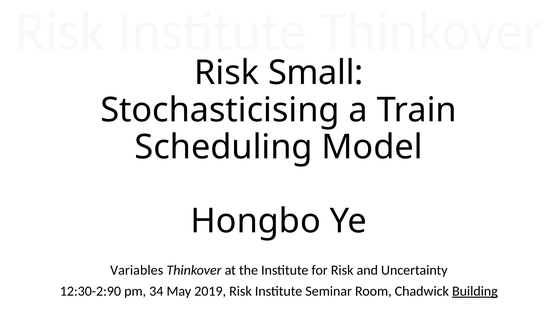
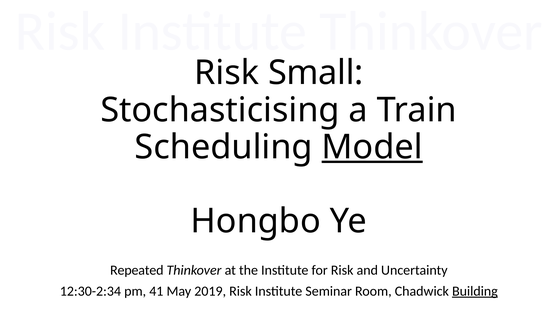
Model underline: none -> present (372, 147)
Variables: Variables -> Repeated (137, 270)
12:30-2:90: 12:30-2:90 -> 12:30-2:34 (90, 291)
34: 34 -> 41 (156, 291)
